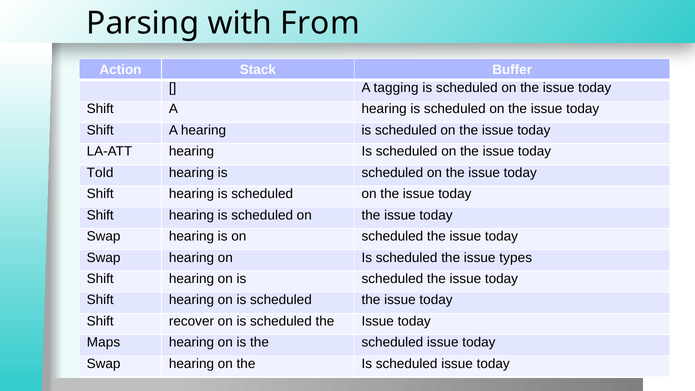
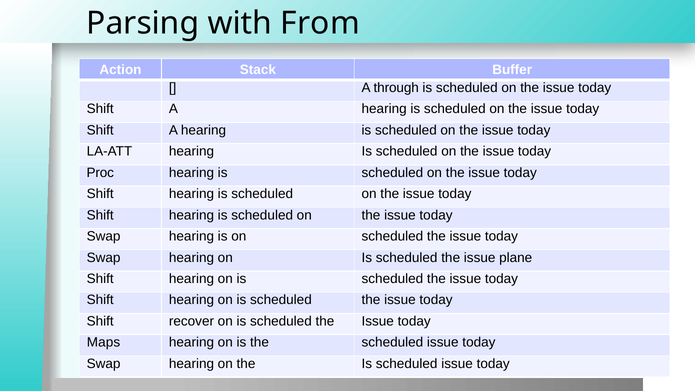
tagging: tagging -> through (396, 88)
Told: Told -> Proc (100, 173)
types: types -> plane (516, 258)
